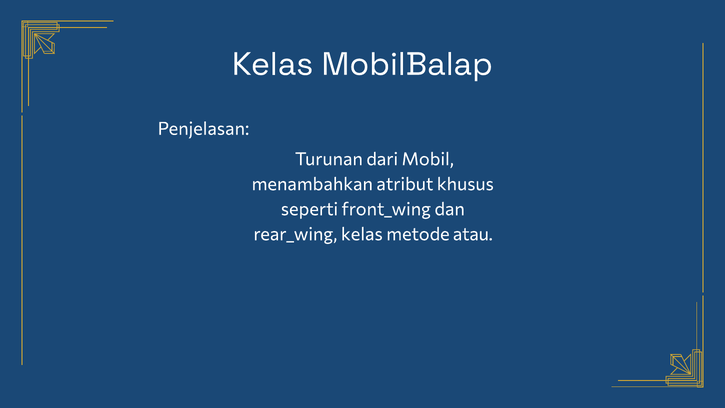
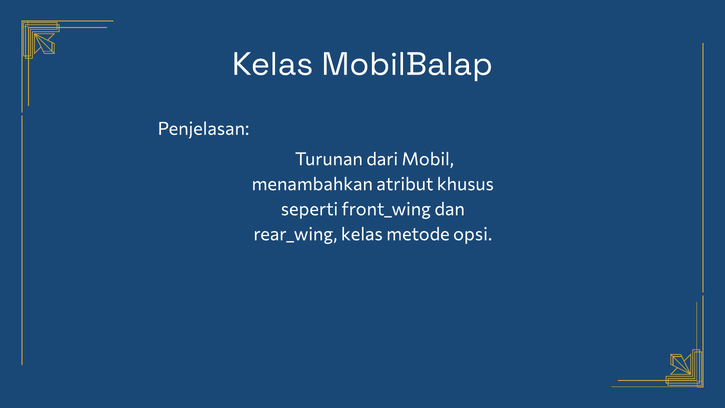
atau: atau -> opsi (473, 234)
